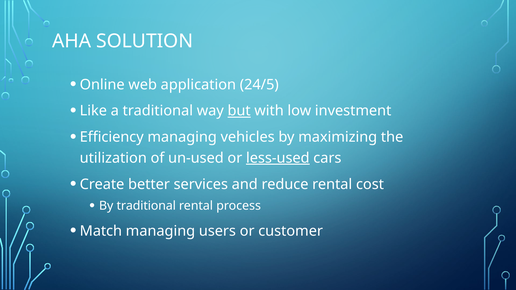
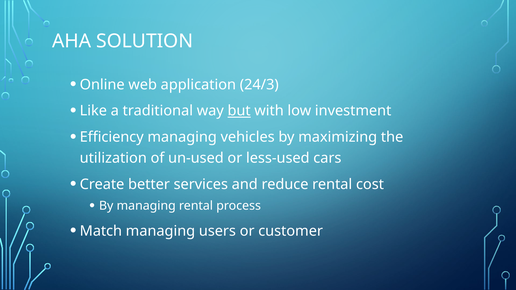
24/5: 24/5 -> 24/3 (259, 85)
less-used underline: present -> none (278, 158)
By traditional: traditional -> managing (146, 206)
